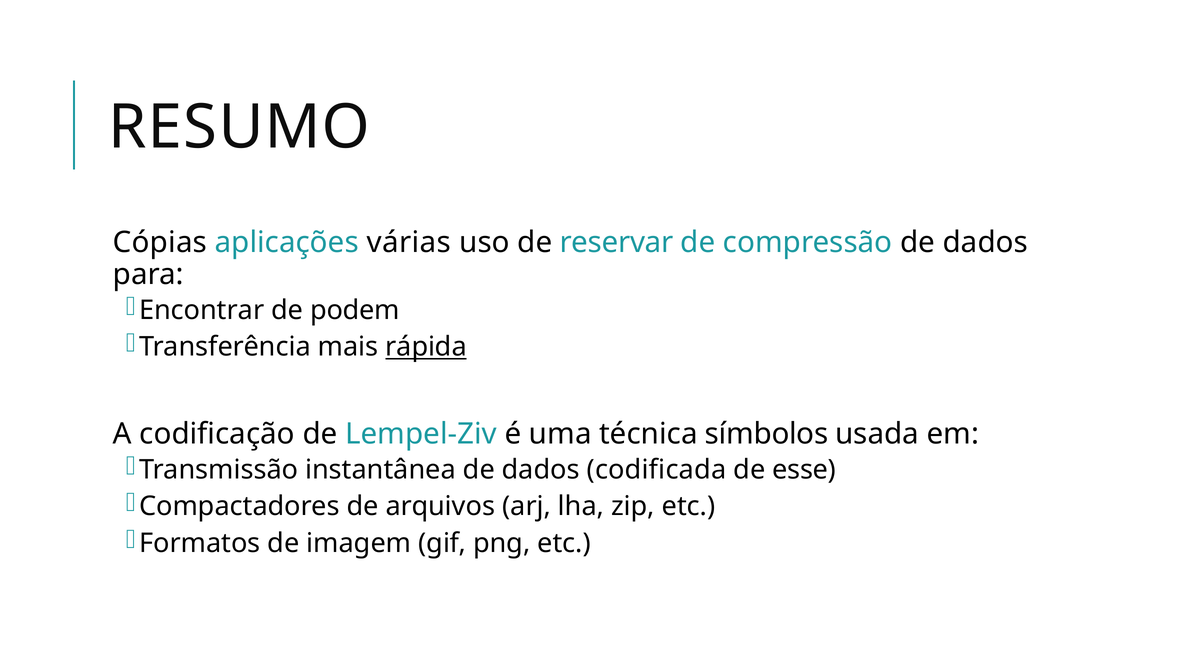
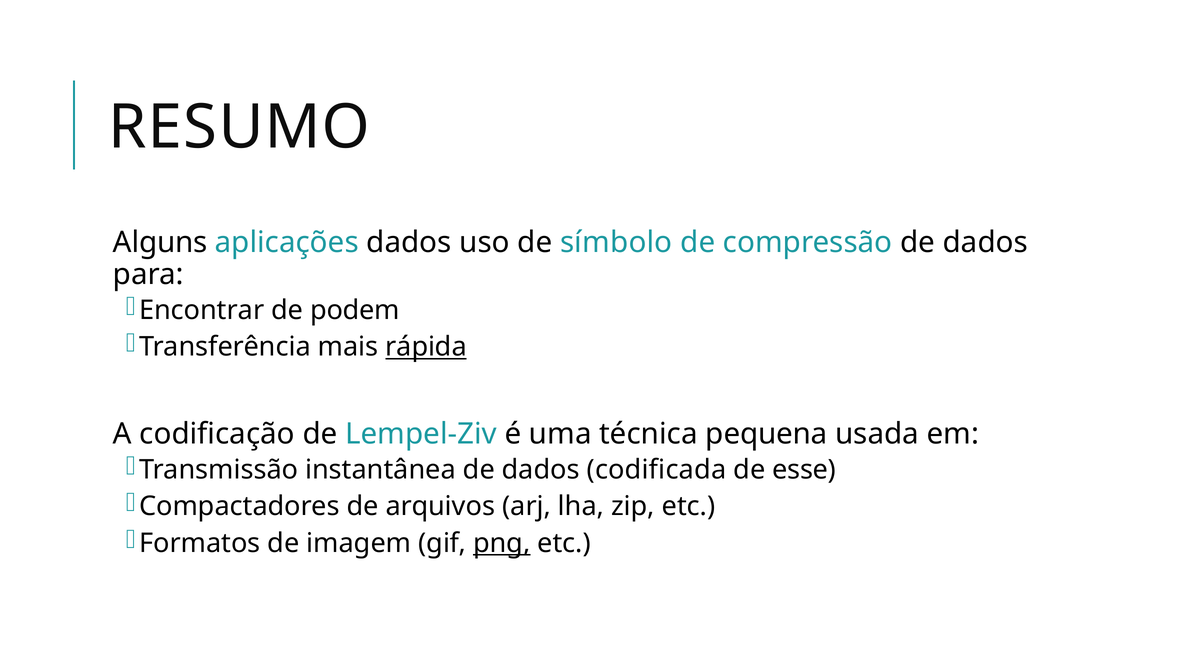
Cópias: Cópias -> Alguns (160, 242)
aplicações várias: várias -> dados (409, 242)
reservar: reservar -> símbolo (616, 242)
símbolos: símbolos -> pequena (767, 434)
png underline: none -> present (502, 543)
